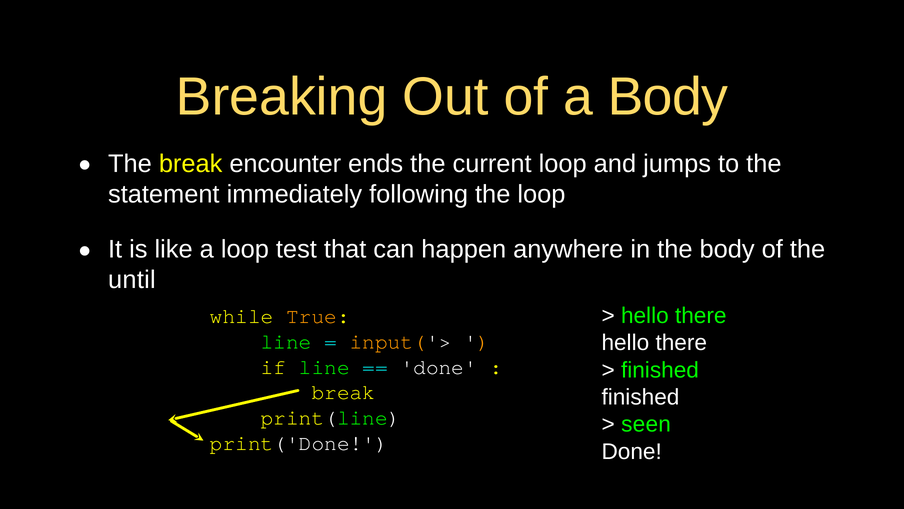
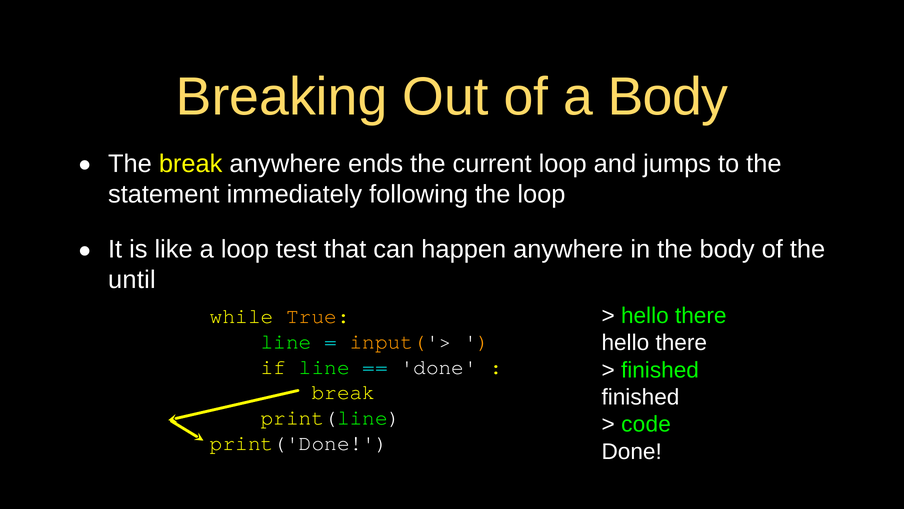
break encounter: encounter -> anywhere (285, 164)
seen: seen -> code (646, 424)
